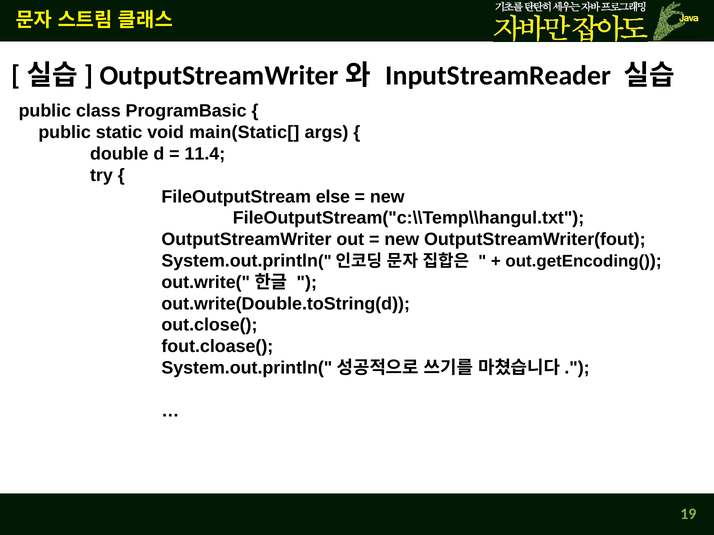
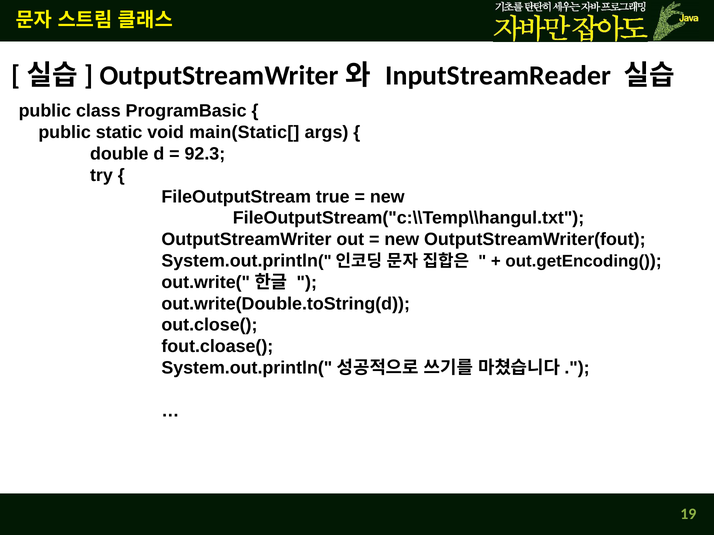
11.4: 11.4 -> 92.3 (205, 154)
else: else -> true (333, 197)
